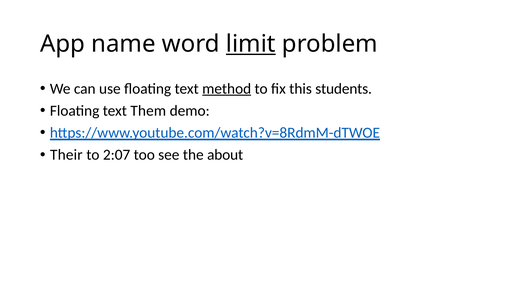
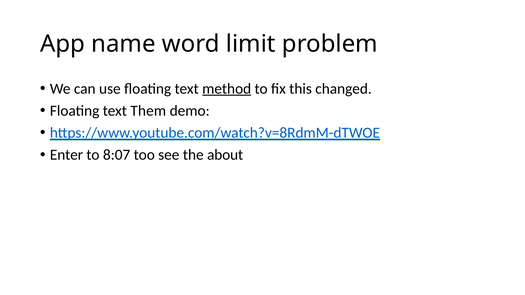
limit underline: present -> none (251, 44)
students: students -> changed (344, 89)
Their: Their -> Enter (66, 155)
2:07: 2:07 -> 8:07 (117, 155)
